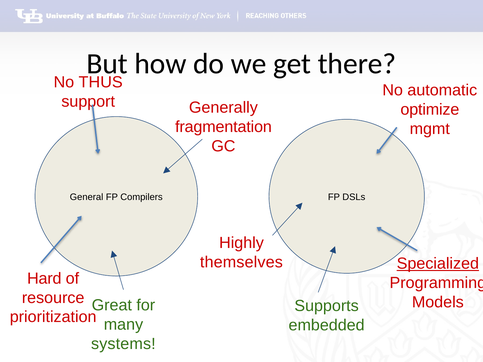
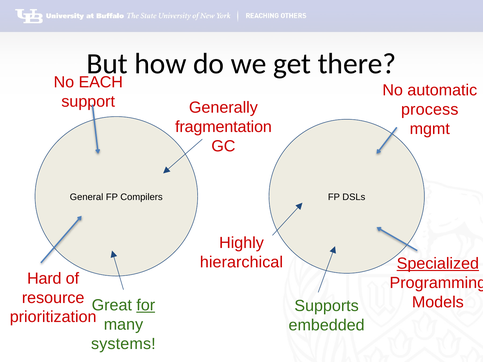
THUS: THUS -> EACH (101, 82)
optimize: optimize -> process (430, 110)
themselves: themselves -> hierarchical (241, 262)
for underline: none -> present (146, 306)
